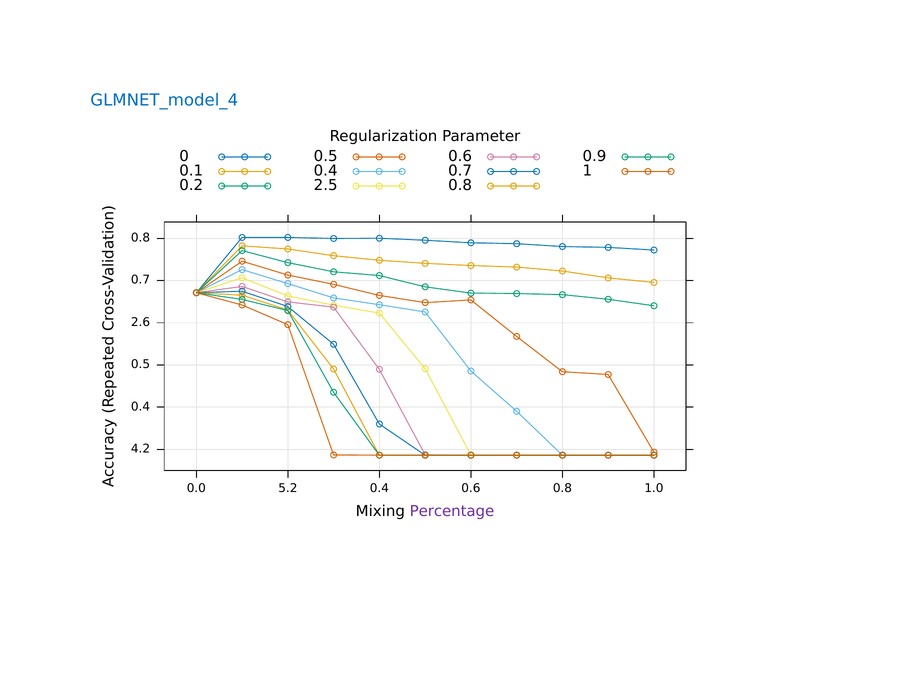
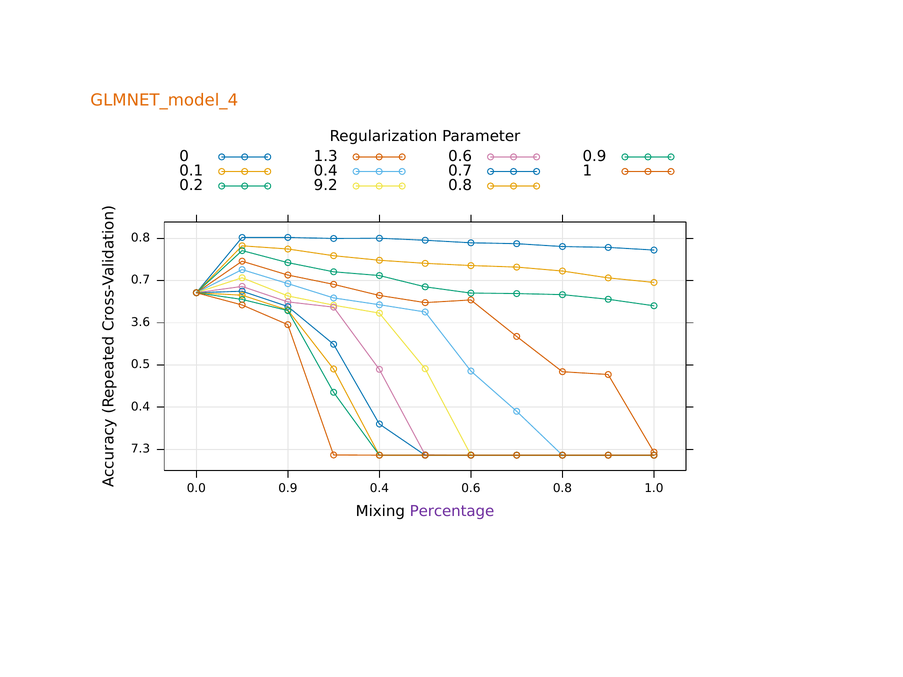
GLMNET_model_4 colour: blue -> orange (164, 100)
0.5: 0.5 -> 1.3 (326, 156)
2.5: 2.5 -> 9.2 (326, 185)
2.6: 2.6 -> 3.6 (141, 322)
4.2: 4.2 -> 7.3 (141, 449)
0.0 5.2: 5.2 -> 0.9 (288, 489)
